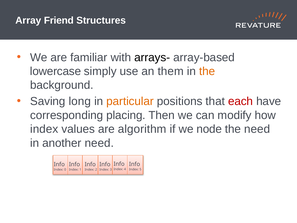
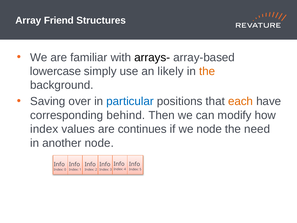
them: them -> likely (171, 71)
long: long -> over (80, 101)
particular colour: orange -> blue (130, 101)
each colour: red -> orange (241, 101)
placing: placing -> behind (126, 115)
algorithm: algorithm -> continues (142, 129)
another need: need -> node (99, 143)
